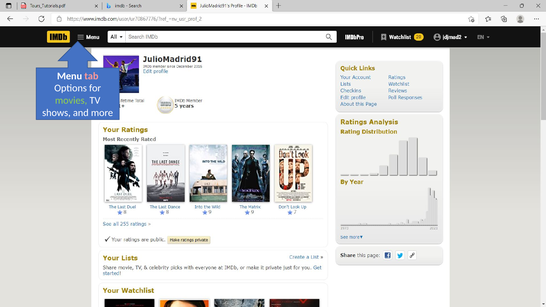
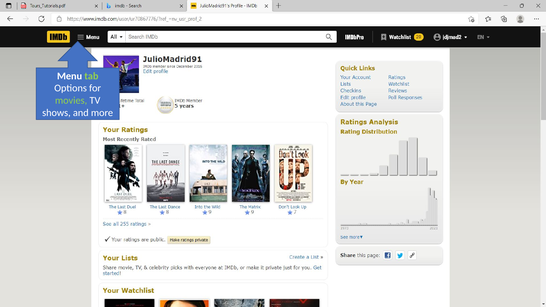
tab colour: pink -> light green (91, 76)
